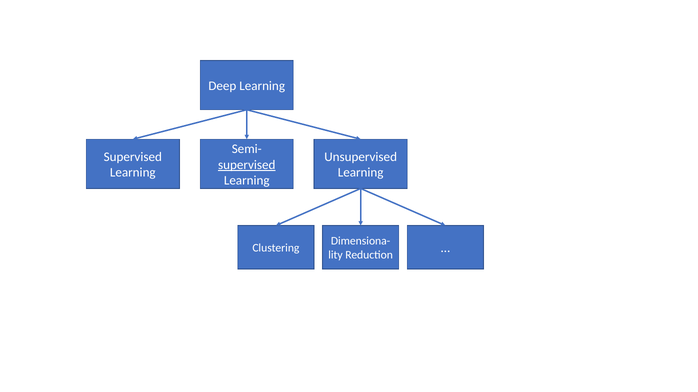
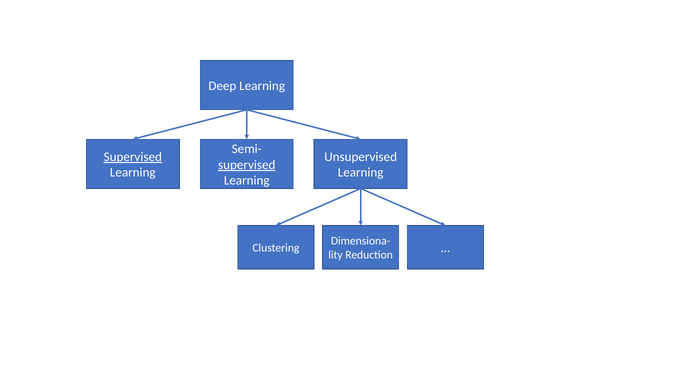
Supervised underline: none -> present (133, 157)
